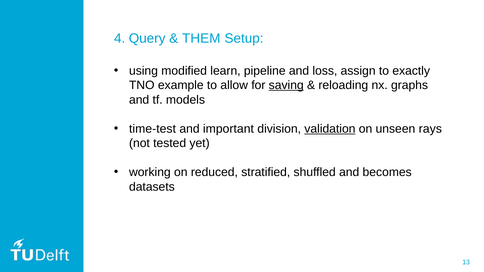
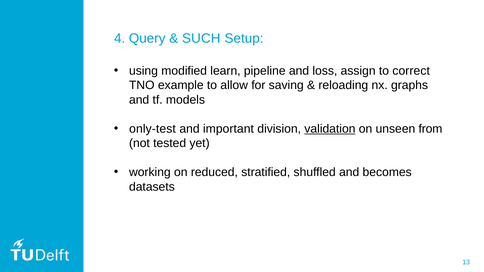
THEM: THEM -> SUCH (201, 39)
exactly: exactly -> correct (411, 71)
saving underline: present -> none (286, 85)
time-test: time-test -> only-test (152, 129)
rays: rays -> from (430, 129)
